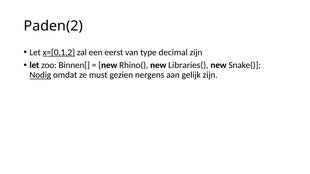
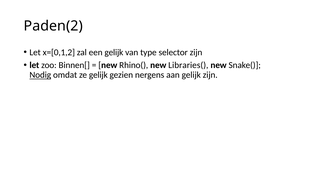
x=[0,1,2 underline: present -> none (59, 52)
een eerst: eerst -> gelijk (114, 52)
decimal: decimal -> selector (173, 52)
ze must: must -> gelijk (98, 75)
